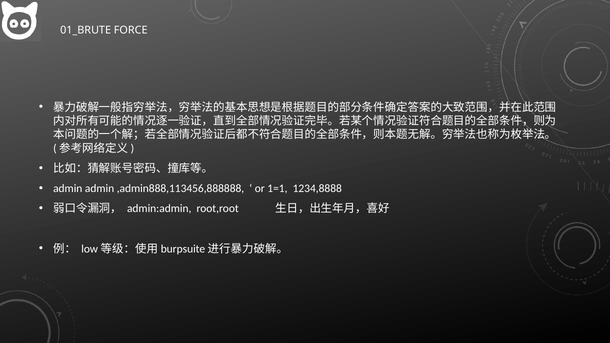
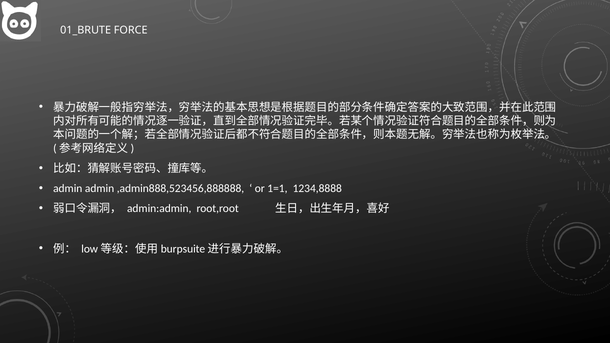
,admin888,113456,888888: ,admin888,113456,888888 -> ,admin888,523456,888888 (180, 189)
